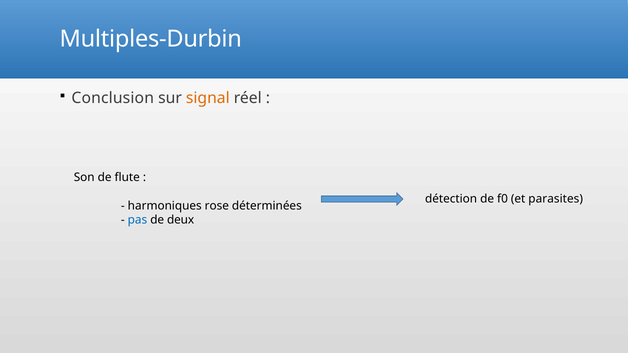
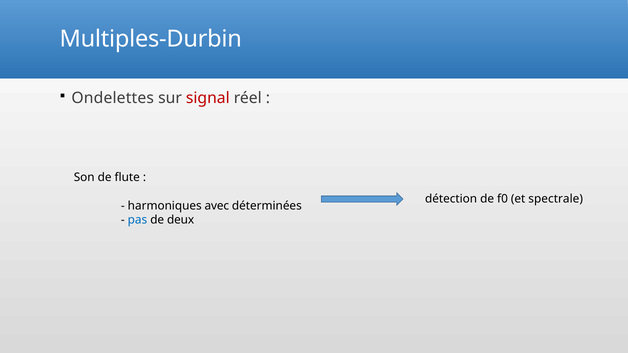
Conclusion: Conclusion -> Ondelettes (113, 98)
signal colour: orange -> red (208, 98)
parasites: parasites -> spectrale (556, 199)
rose: rose -> avec (217, 206)
